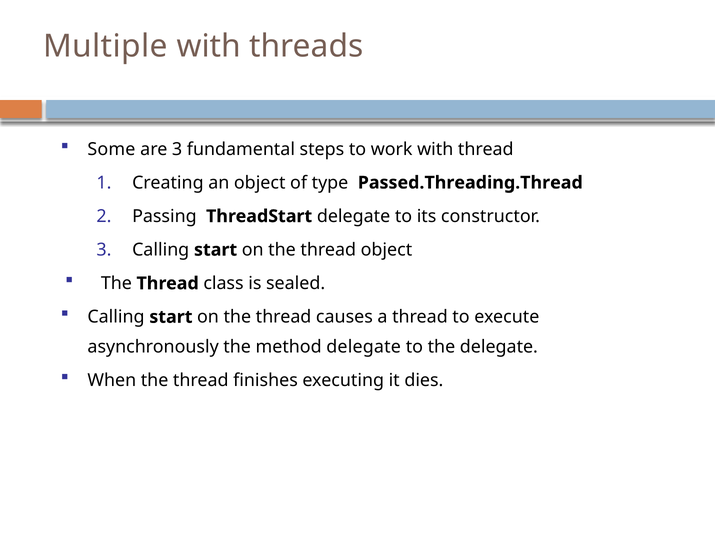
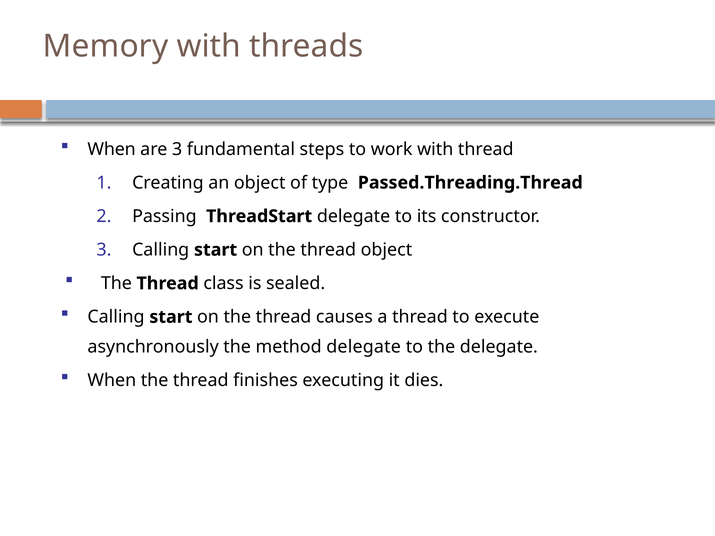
Multiple: Multiple -> Memory (106, 46)
Some: Some -> When (112, 149)
